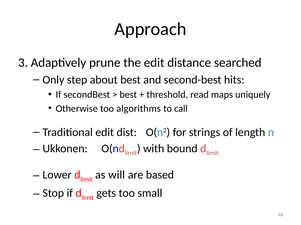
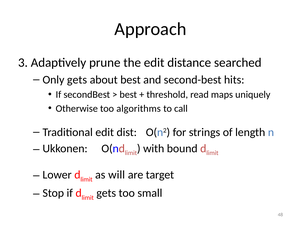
Only step: step -> gets (77, 80)
based: based -> target (160, 175)
